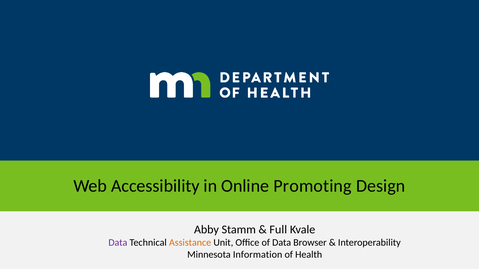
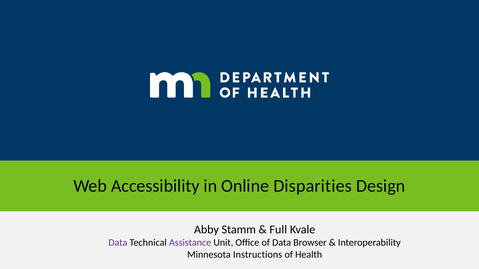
Promoting: Promoting -> Disparities (313, 186)
Assistance colour: orange -> purple (190, 243)
Information: Information -> Instructions (258, 255)
